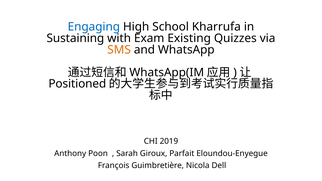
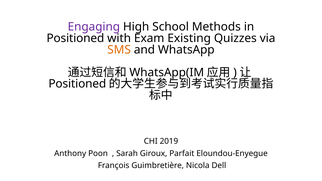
Engaging colour: blue -> purple (94, 27)
Kharrufa: Kharrufa -> Methods (216, 27)
Sustaining: Sustaining -> Positioned (75, 38)
